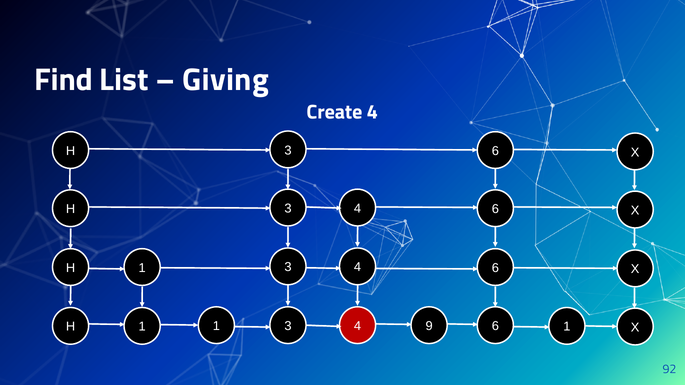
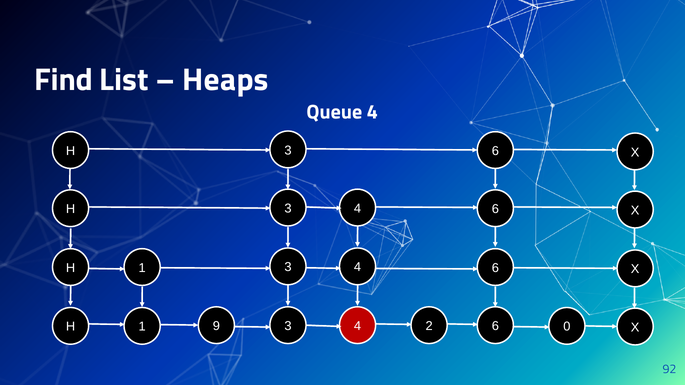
Giving: Giving -> Heaps (226, 80)
Create: Create -> Queue (334, 112)
9: 9 -> 2 (429, 326)
6 1: 1 -> 0 (567, 327)
1: 1 -> 9 (216, 326)
